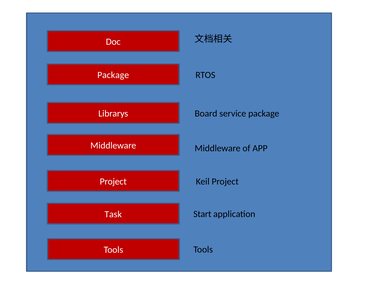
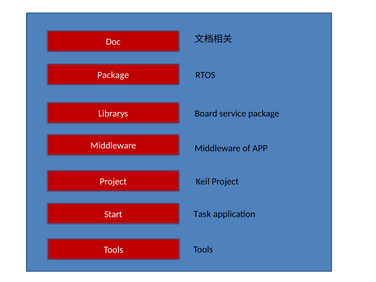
Start: Start -> Task (202, 214)
Task: Task -> Start (113, 214)
